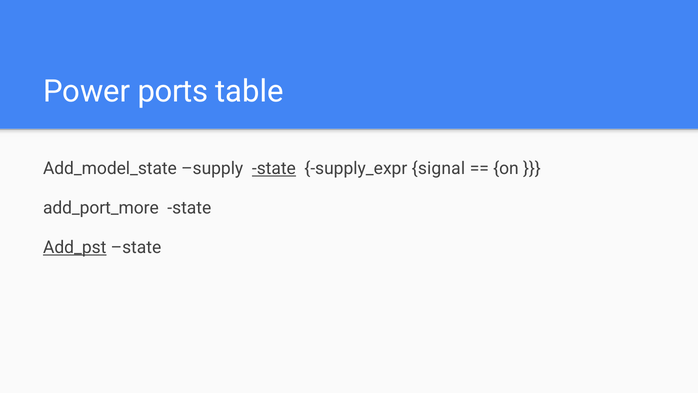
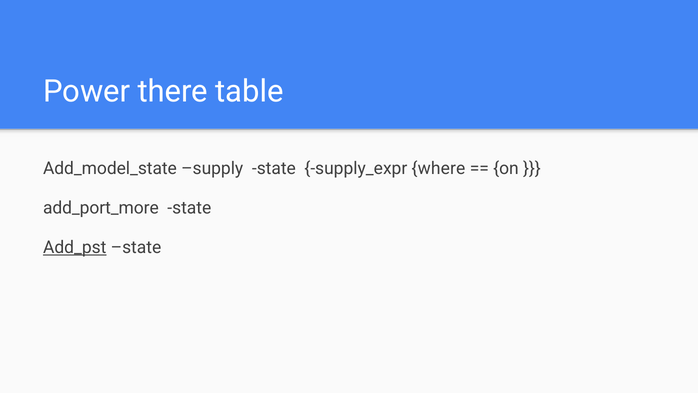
ports: ports -> there (173, 92)
state underline: present -> none (274, 168)
signal: signal -> where (438, 168)
